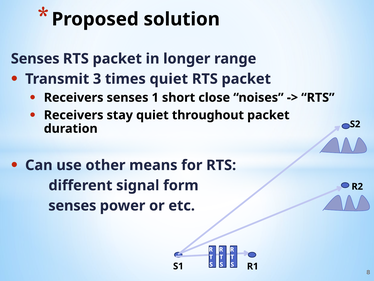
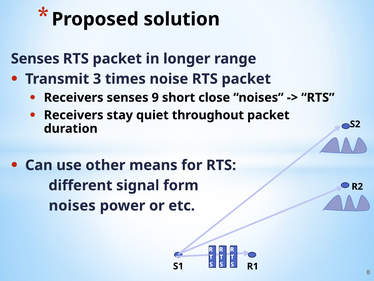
times quiet: quiet -> noise (169, 79)
1: 1 -> 9 (155, 97)
senses: senses -> noises (72, 205)
